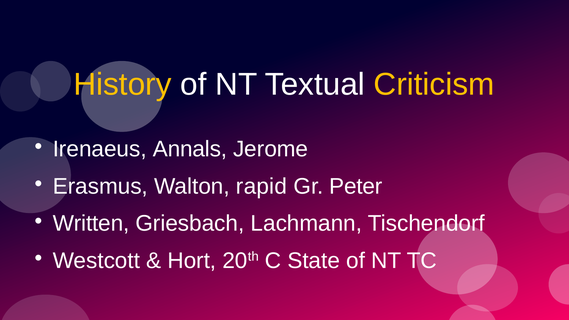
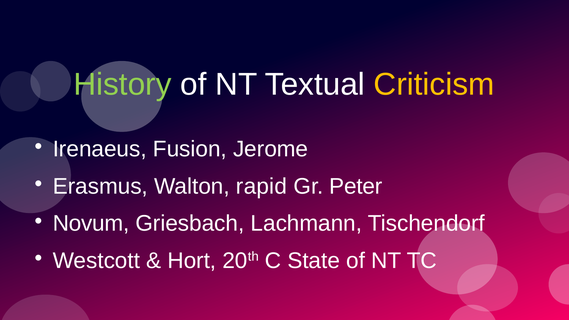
History colour: yellow -> light green (122, 84)
Annals: Annals -> Fusion (190, 149)
Written: Written -> Novum (91, 224)
